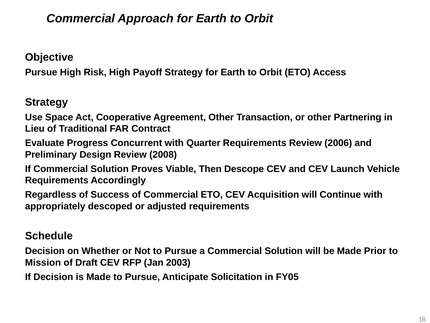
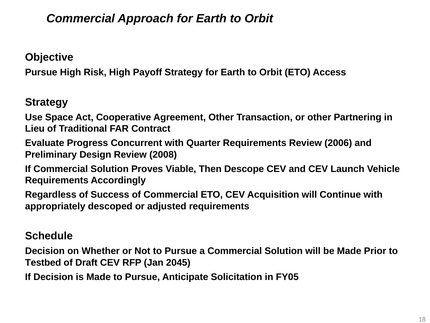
Mission: Mission -> Testbed (43, 262)
2003: 2003 -> 2045 (178, 262)
